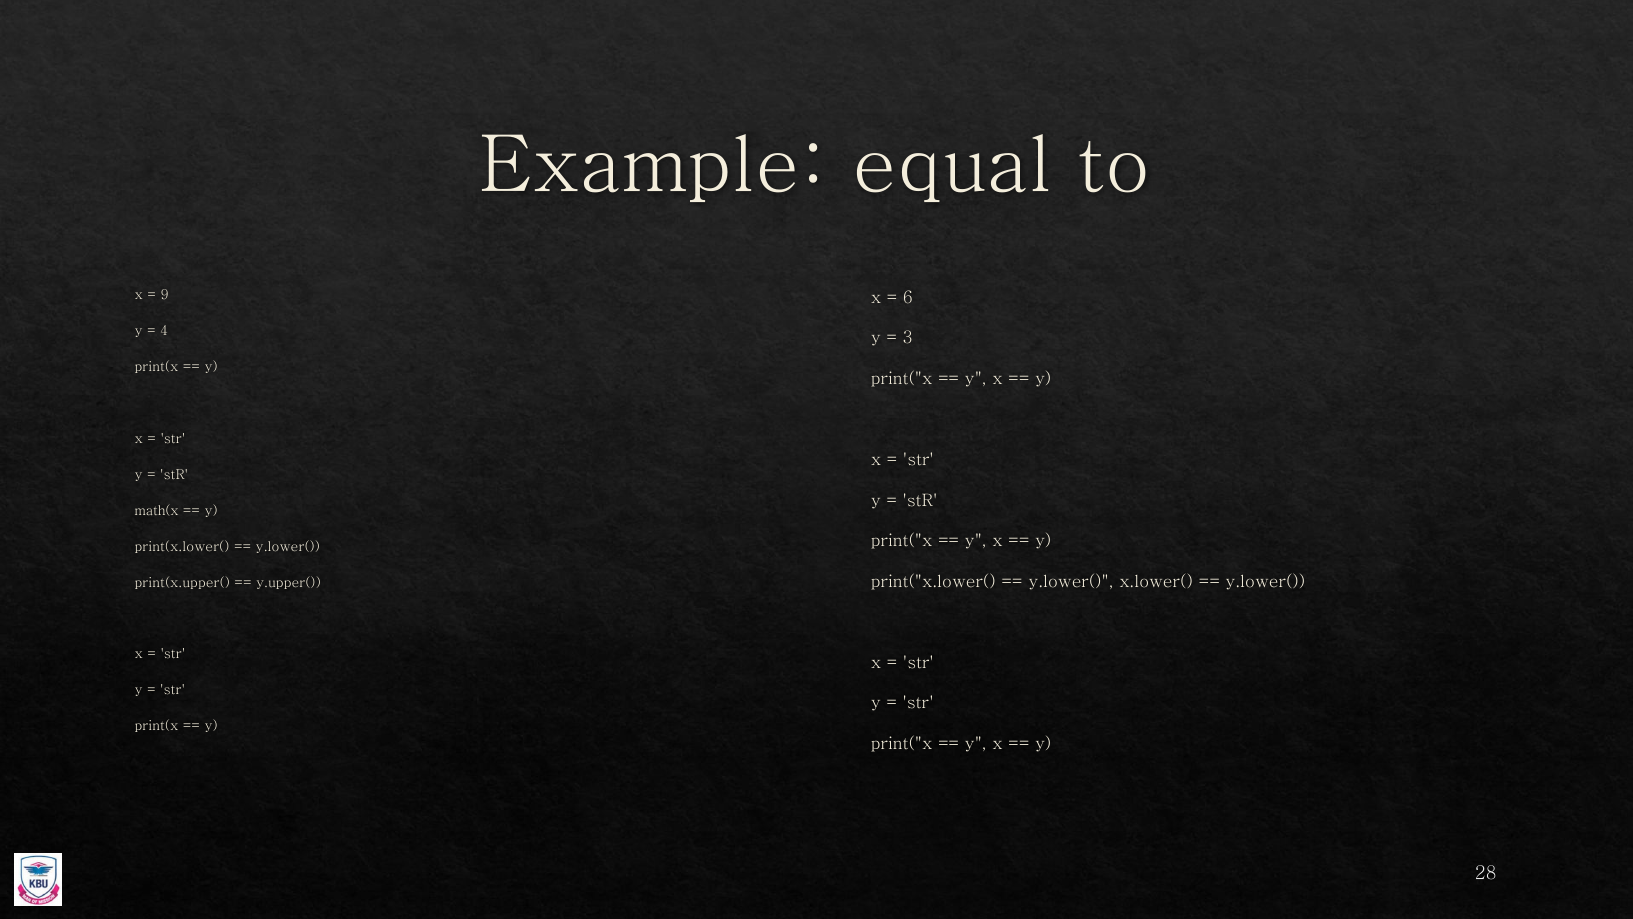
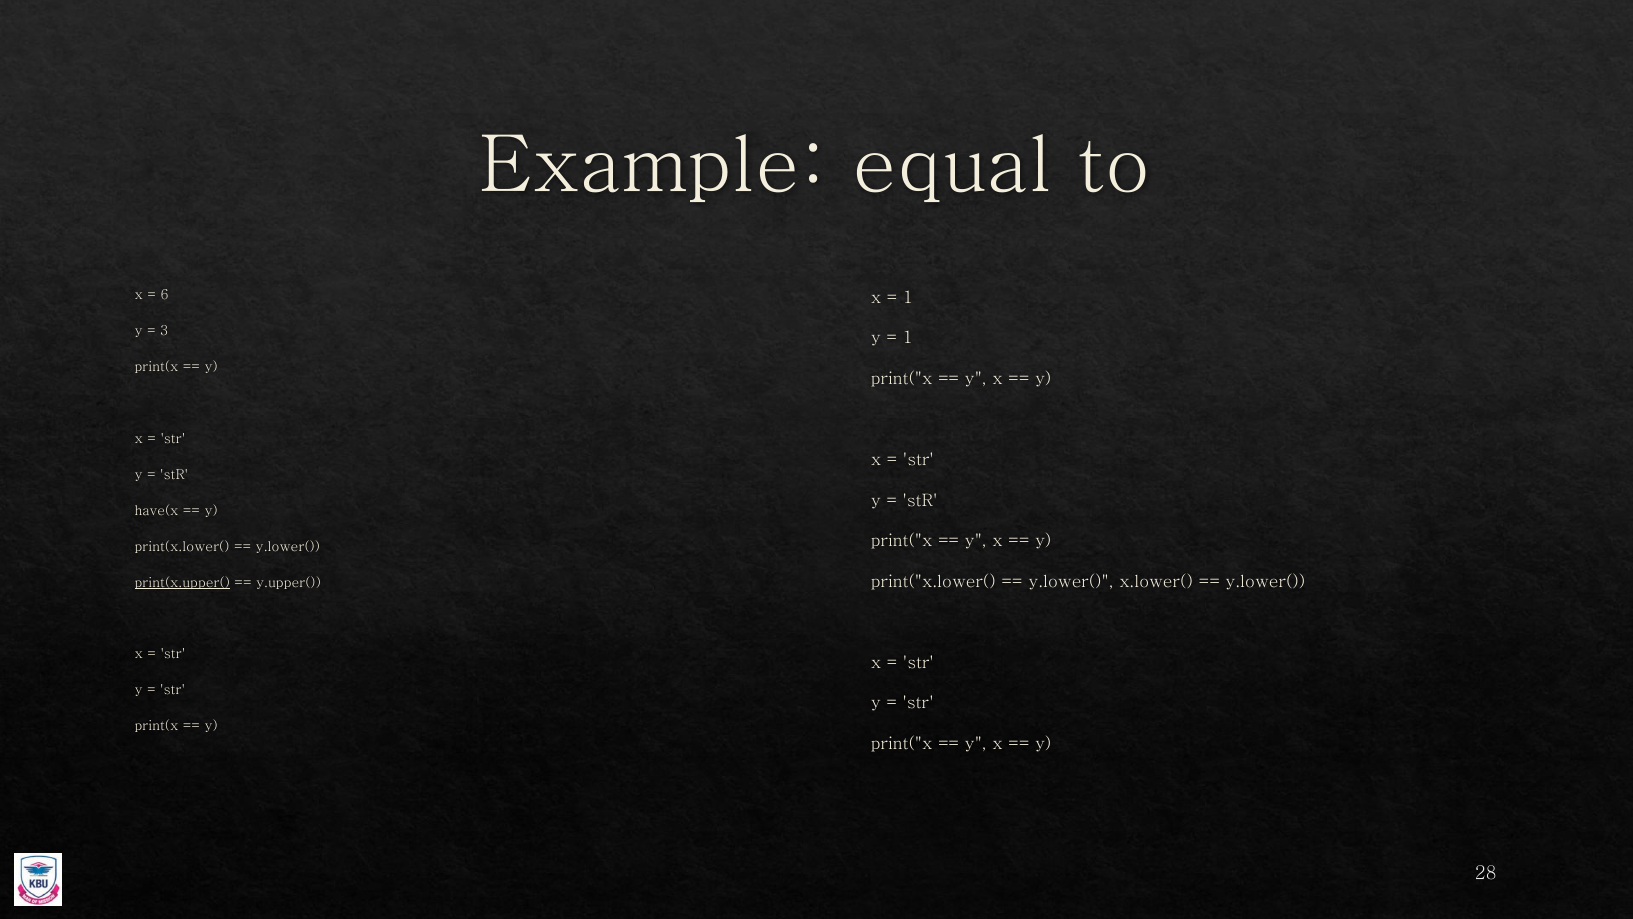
9: 9 -> 6 (165, 295)
6: 6 -> 1 (908, 298)
4: 4 -> 3 (164, 331)
3: 3 -> 1 (908, 338)
math(x: math(x -> have(x (157, 510)
print(x.upper( underline: none -> present (182, 582)
